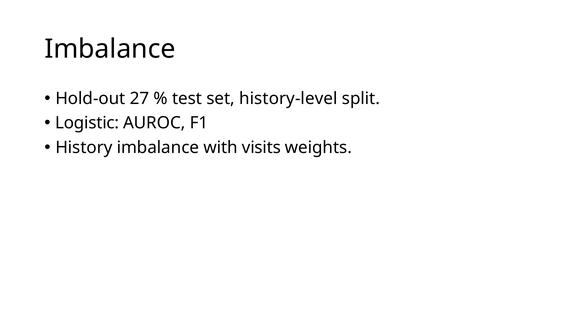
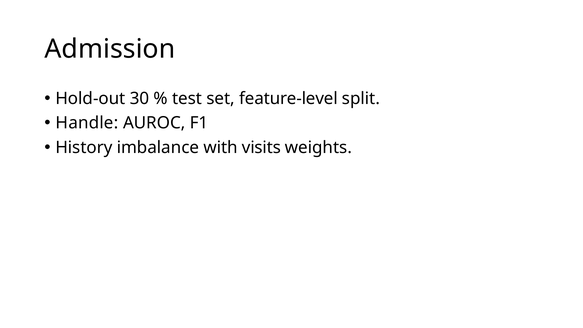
Imbalance: Imbalance -> Admission (110, 49)
27: 27 -> 30 (139, 99)
history-level: history-level -> feature-level (289, 99)
Logistic: Logistic -> Handle (87, 123)
